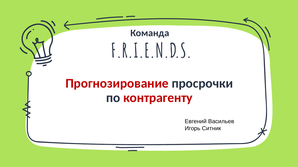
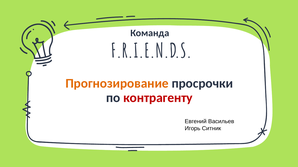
Прогнозирование colour: red -> orange (117, 84)
